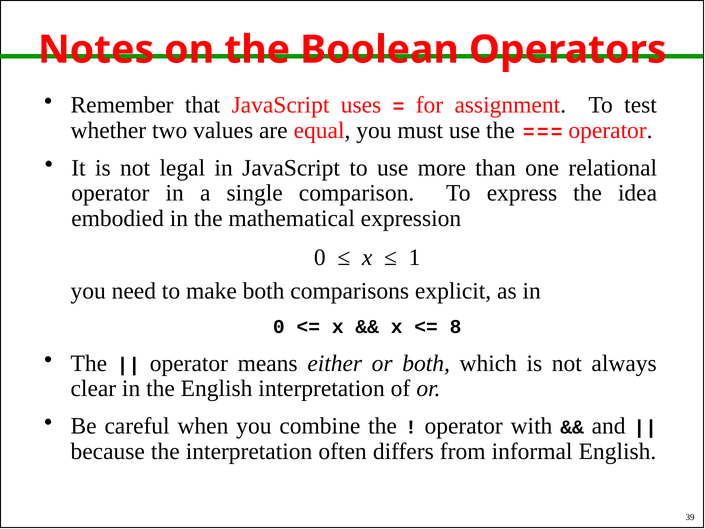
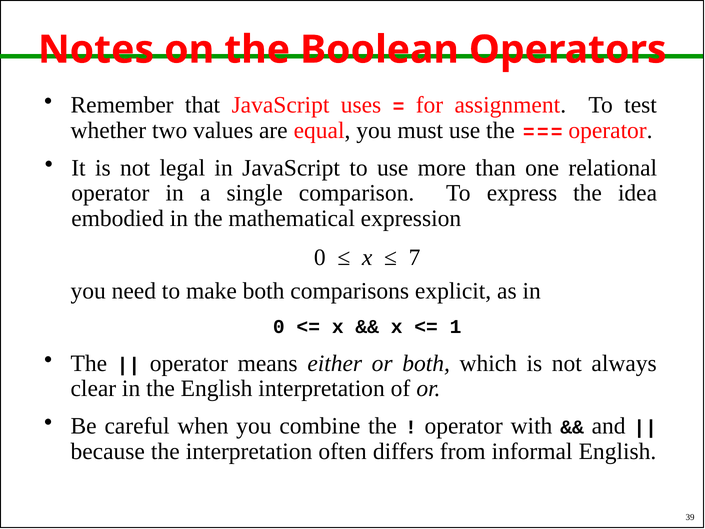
1: 1 -> 7 (415, 257)
8: 8 -> 1 (456, 327)
